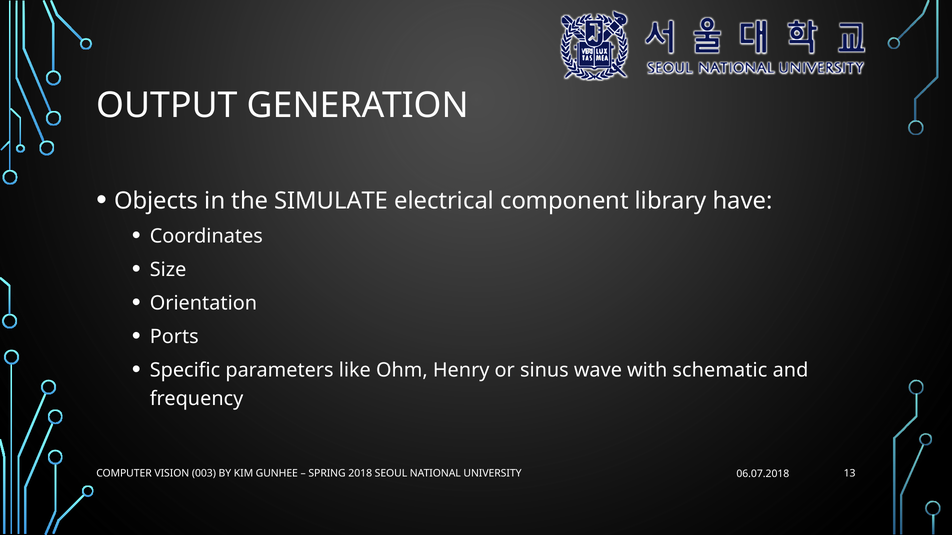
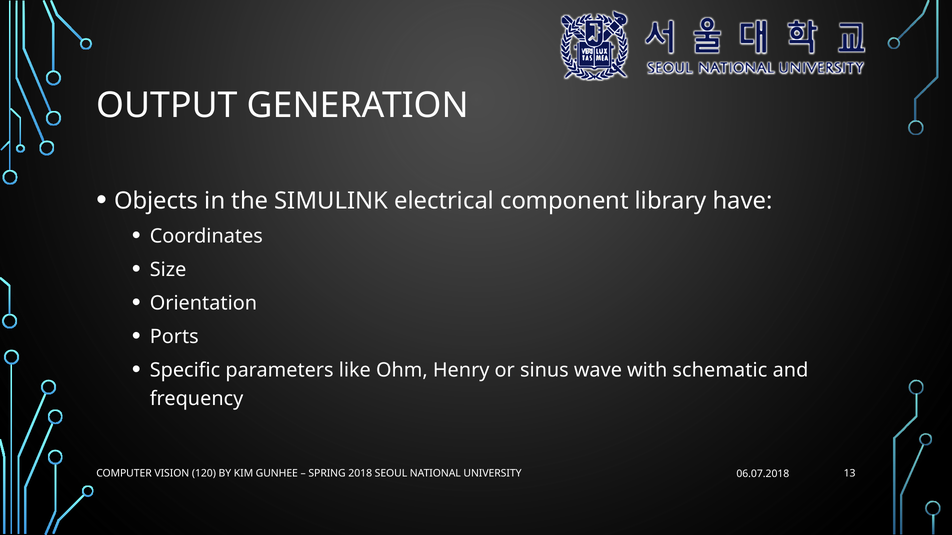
SIMULATE: SIMULATE -> SIMULINK (331, 201)
003: 003 -> 120 (204, 474)
